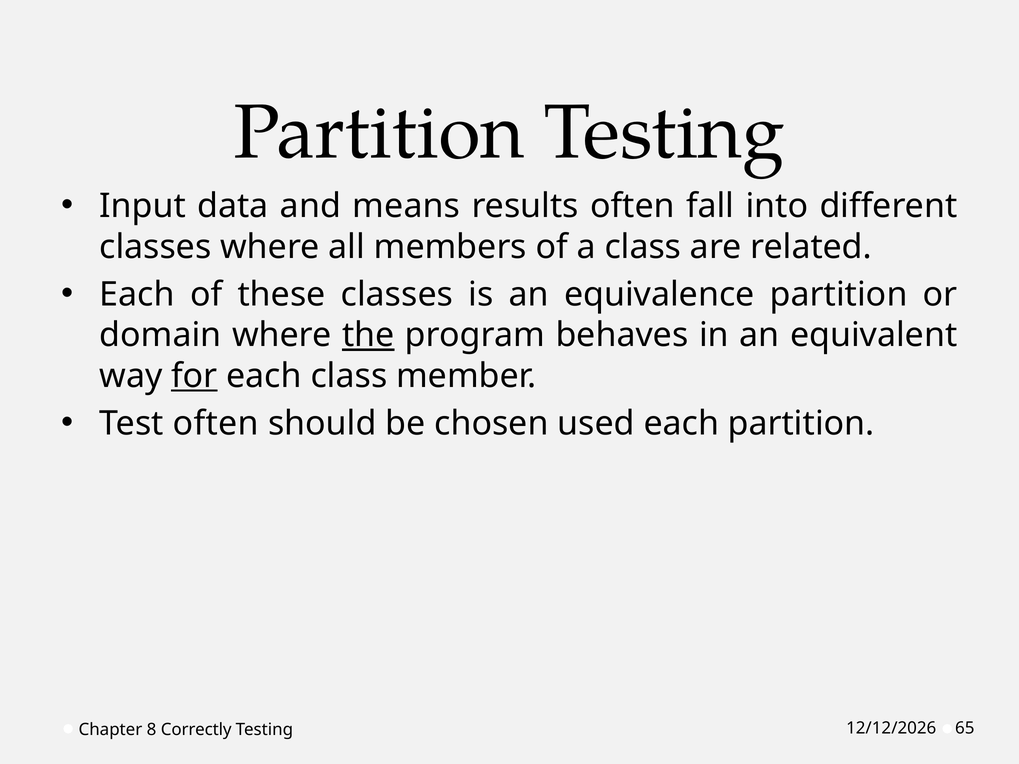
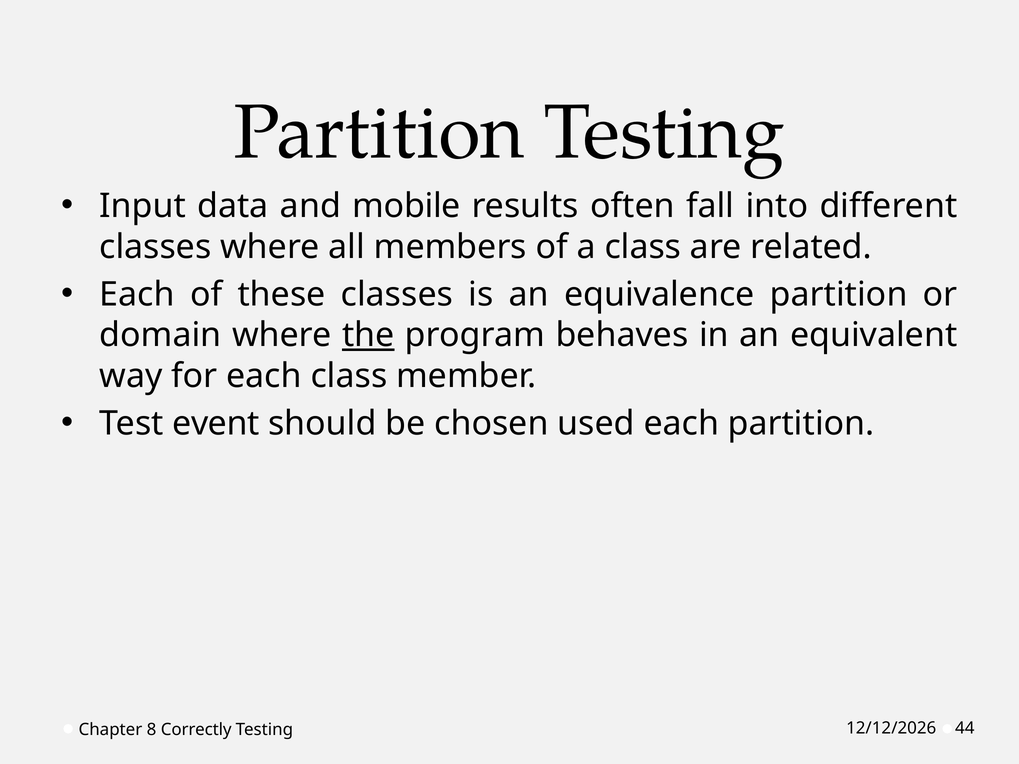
means: means -> mobile (406, 206)
for underline: present -> none (194, 376)
Test often: often -> event (216, 424)
65: 65 -> 44 (965, 728)
